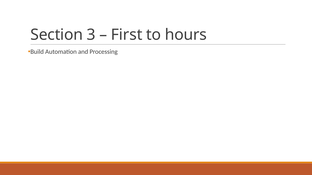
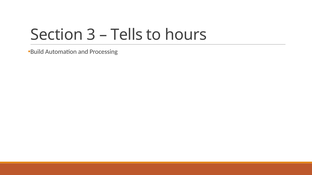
First: First -> Tells (127, 35)
